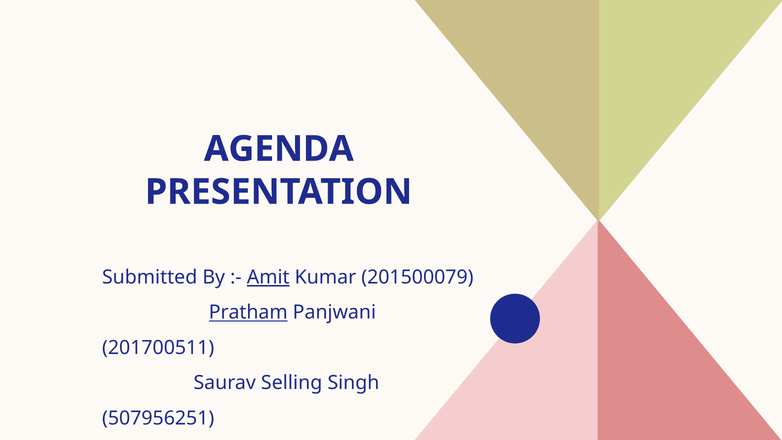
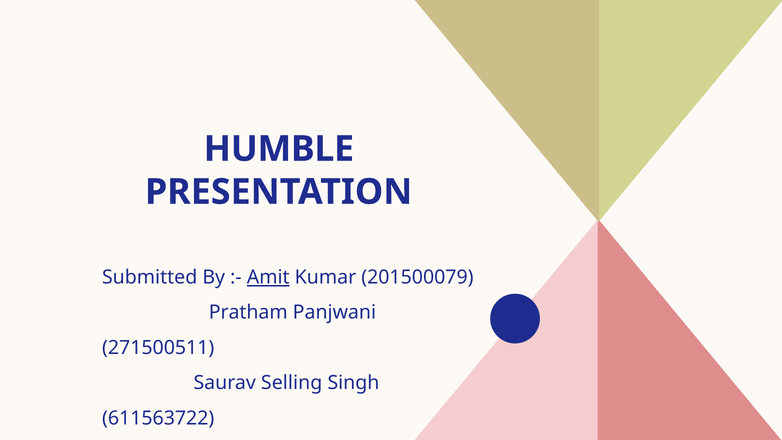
AGENDA: AGENDA -> HUMBLE (279, 149)
Pratham underline: present -> none (248, 312)
201700511: 201700511 -> 271500511 (158, 348)
507956251: 507956251 -> 611563722 (158, 418)
